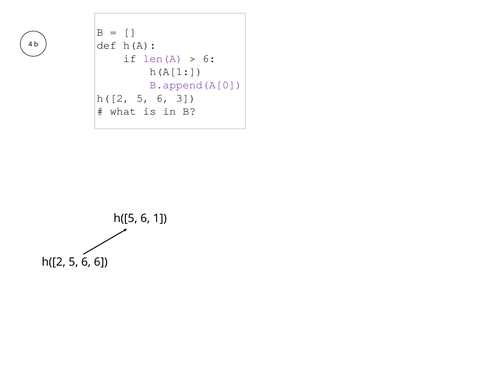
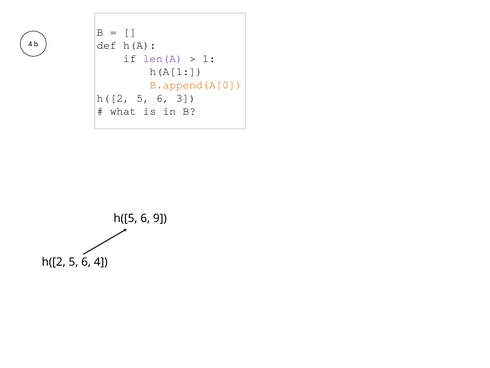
6: 6 -> 1 (209, 58)
B.append(A[0 colour: purple -> orange (196, 85)
1: 1 -> 9 (160, 218)
6 6: 6 -> 4 (101, 262)
